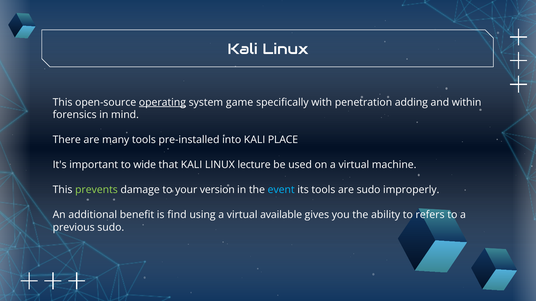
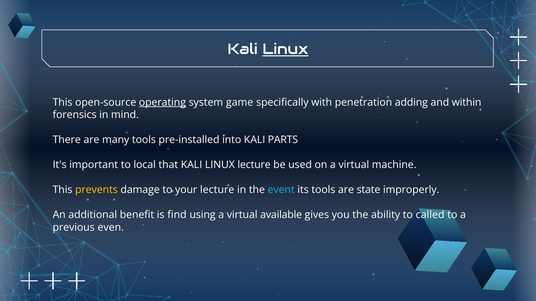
Linux underline: none -> present (285, 49)
PLACE: PLACE -> PARTS (283, 140)
wide: wide -> local (145, 165)
prevents colour: light green -> yellow (96, 190)
your version: version -> lecture (217, 190)
are sudo: sudo -> state (369, 190)
refers: refers -> called (430, 215)
previous sudo: sudo -> even (111, 228)
